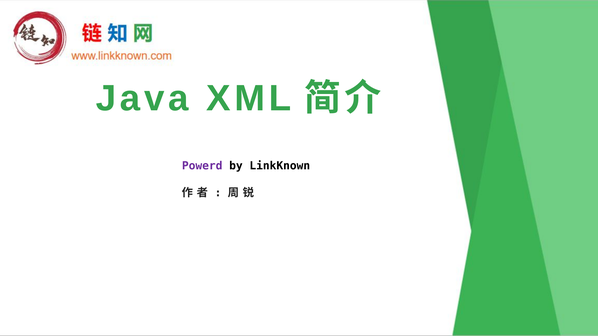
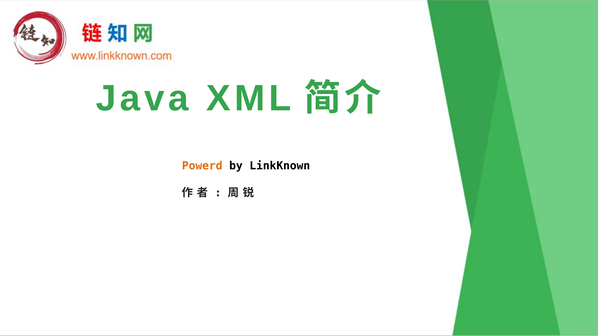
Powerd colour: purple -> orange (202, 166)
